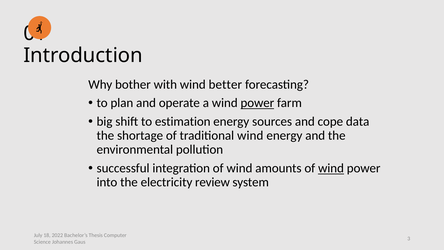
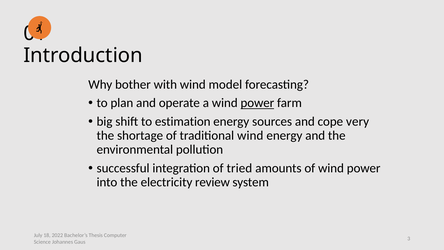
better: better -> model (225, 84)
data: data -> very (358, 122)
integration of wind: wind -> tried (239, 168)
wind underline: present -> none (331, 168)
